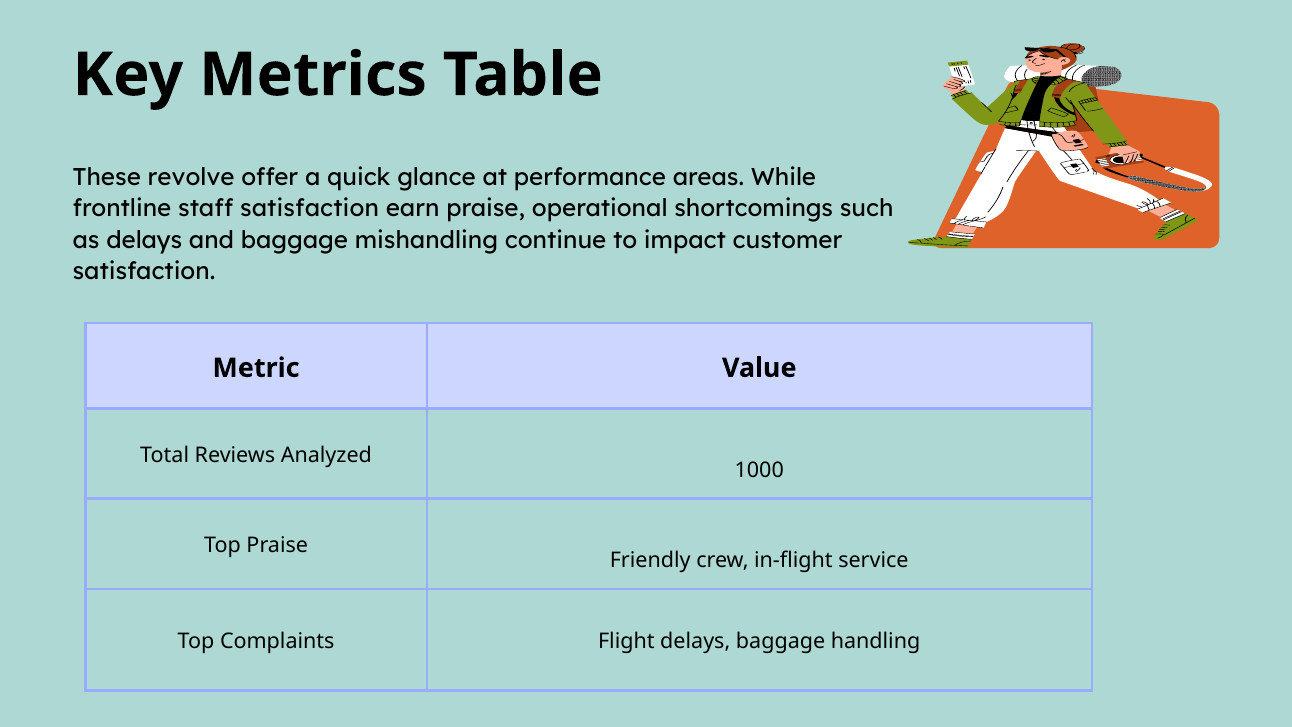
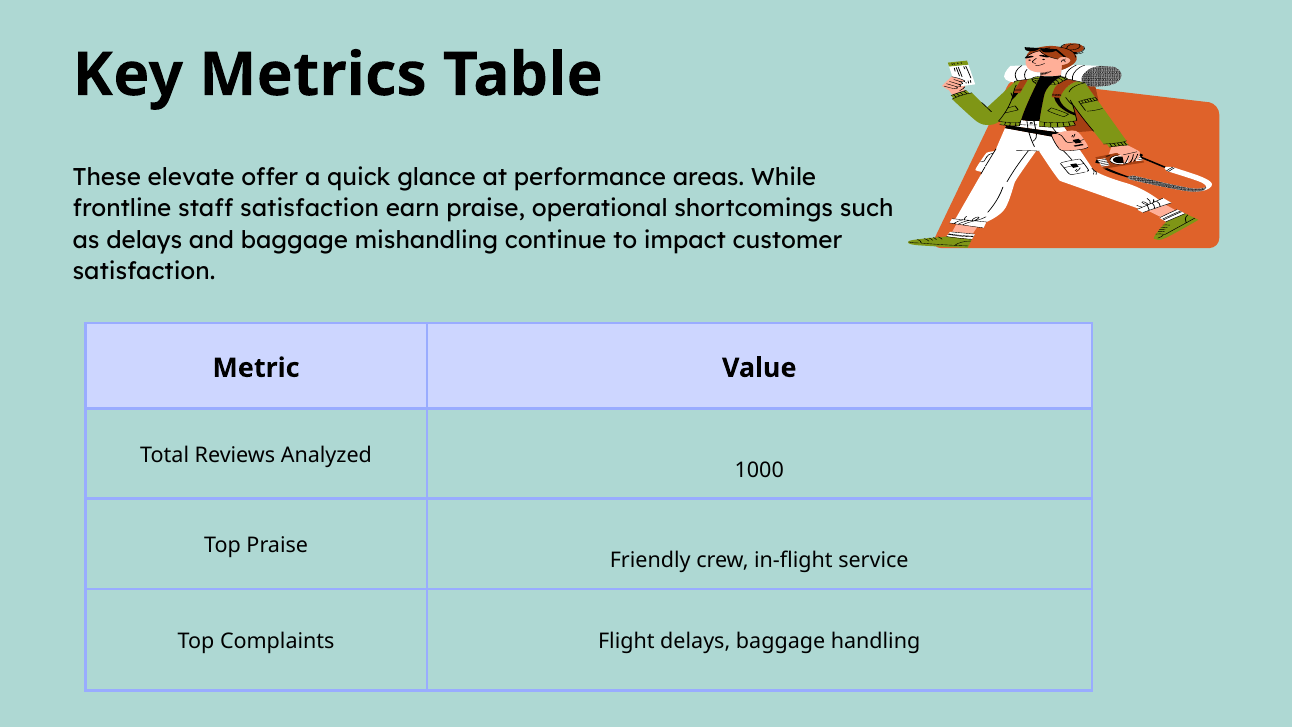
revolve: revolve -> elevate (191, 177)
